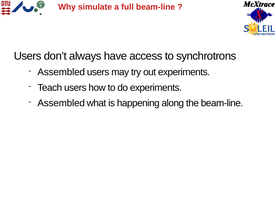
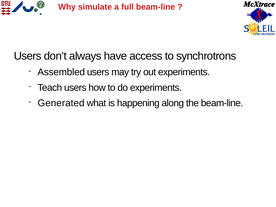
Assembled: Assembled -> Generated (61, 103)
